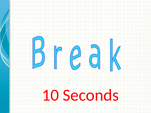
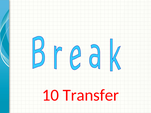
Seconds: Seconds -> Transfer (91, 95)
